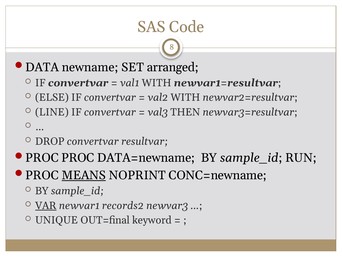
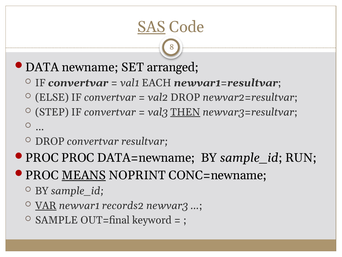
SAS underline: none -> present (151, 27)
val1 WITH: WITH -> EACH (156, 83)
val2 WITH: WITH -> DROP (185, 97)
LINE: LINE -> STEP (52, 112)
THEN underline: none -> present (185, 112)
UNIQUE: UNIQUE -> SAMPLE (56, 220)
